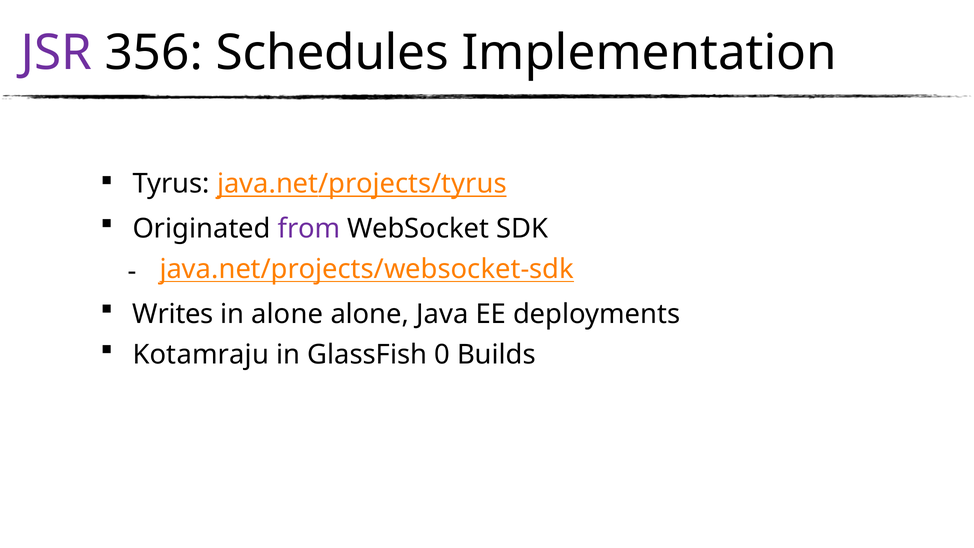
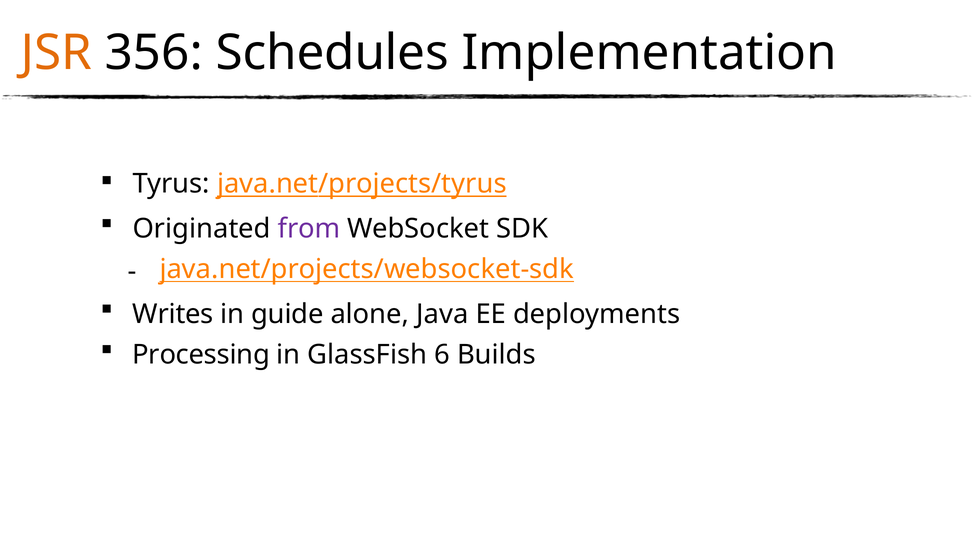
JSR colour: purple -> orange (56, 53)
in alone: alone -> guide (287, 314)
Kotamraju: Kotamraju -> Processing (201, 354)
0: 0 -> 6 (442, 354)
